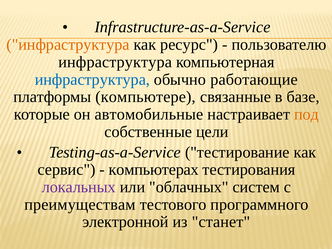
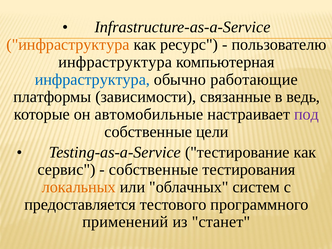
компьютере: компьютере -> зависимости (146, 97)
базе: базе -> ведь (303, 97)
под colour: orange -> purple (307, 114)
компьютерах: компьютерах -> собственные (154, 170)
локальных colour: purple -> orange (79, 187)
преимуществам: преимуществам -> предоставляется (80, 204)
электронной: электронной -> применений (125, 222)
